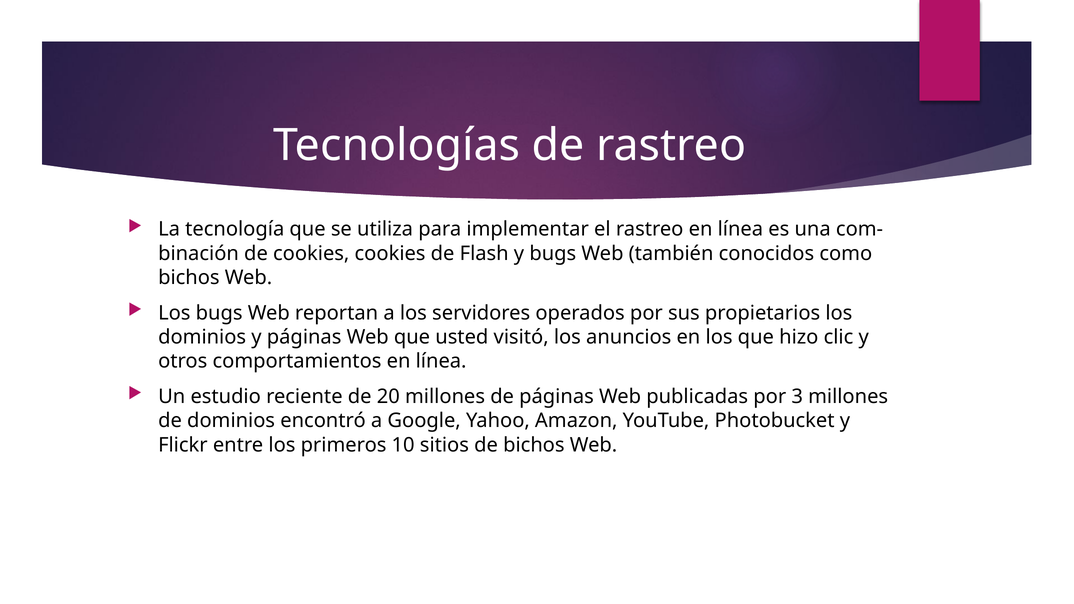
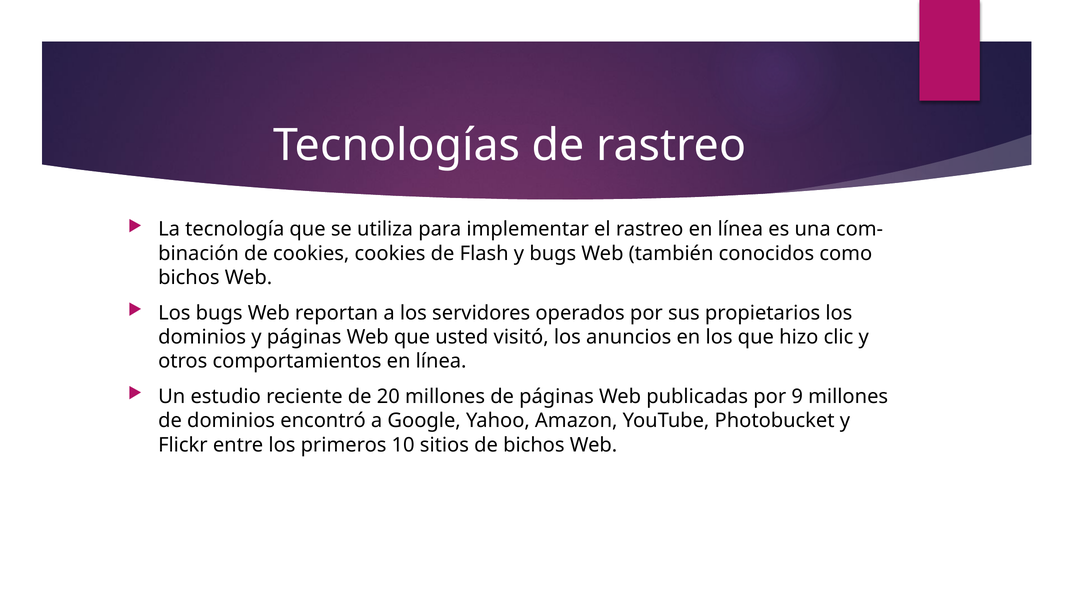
3: 3 -> 9 (797, 397)
